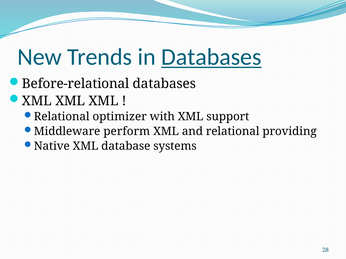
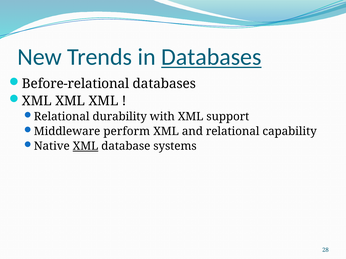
optimizer: optimizer -> durability (120, 117)
providing: providing -> capability (290, 132)
XML underline: none -> present (86, 146)
